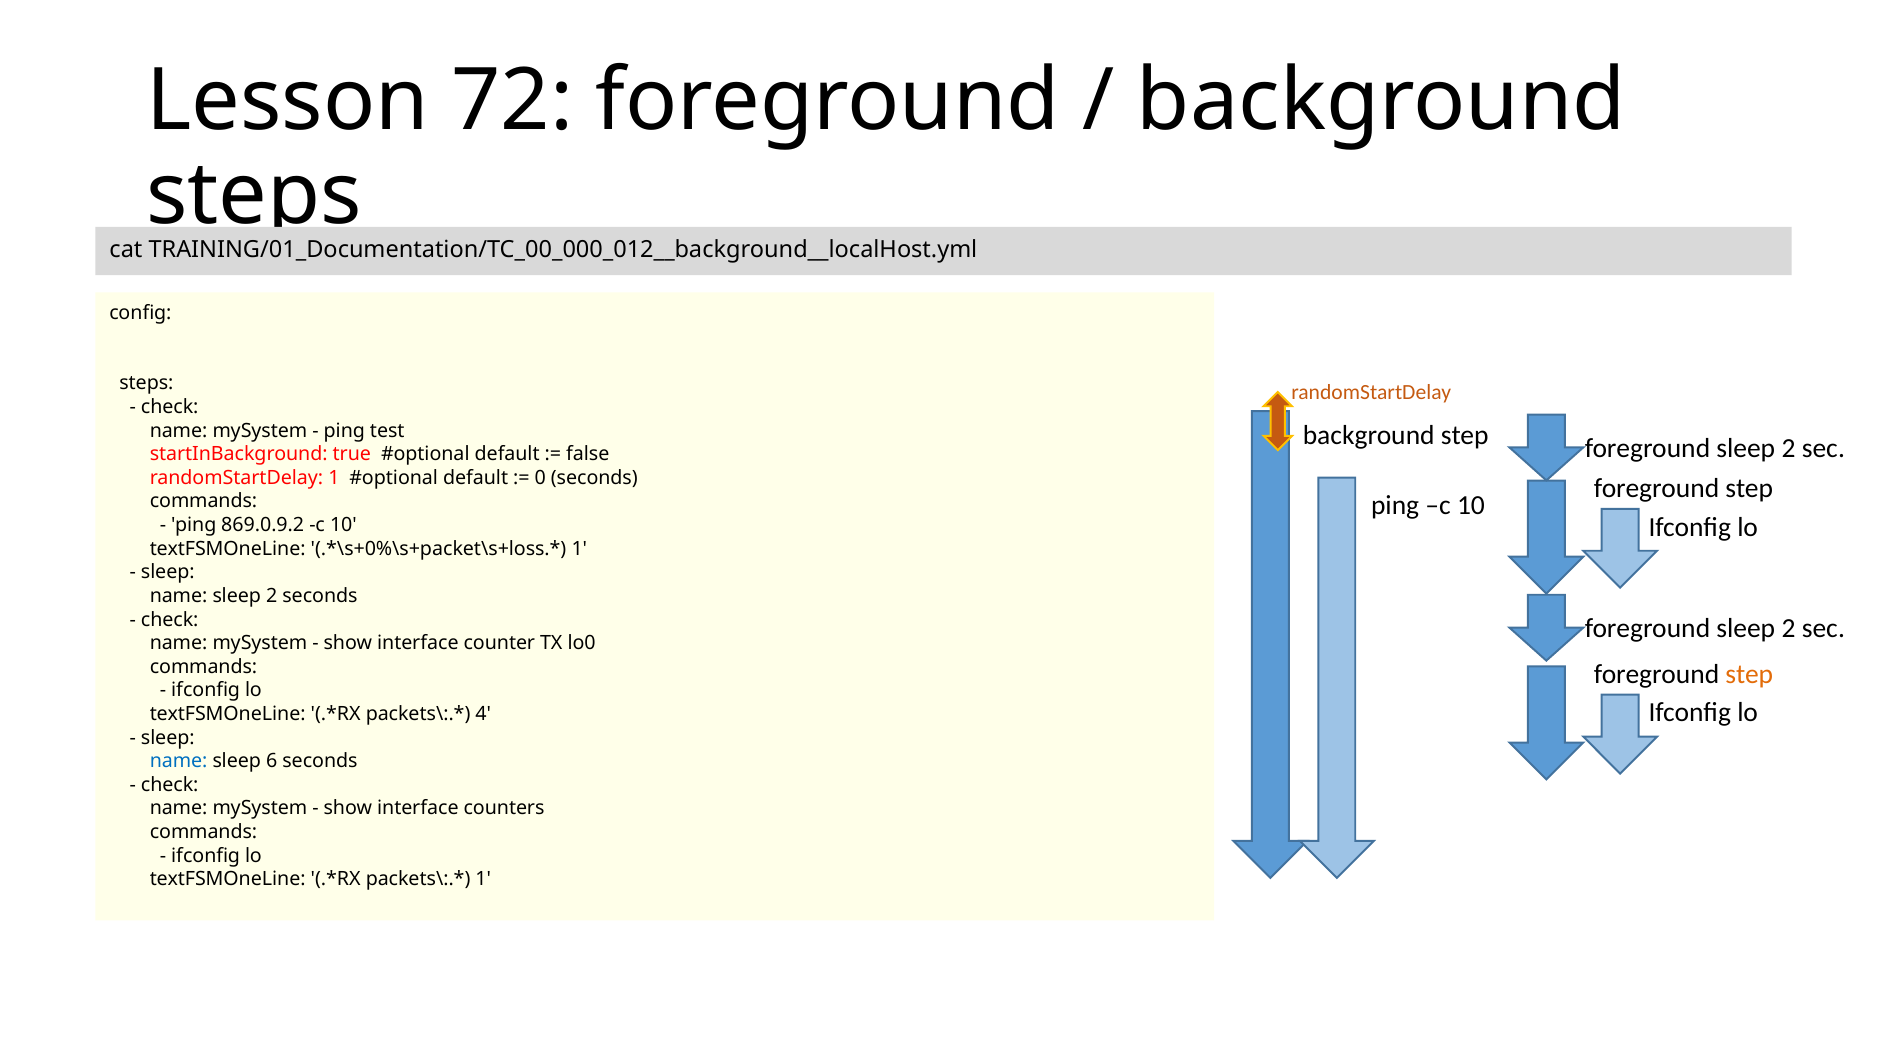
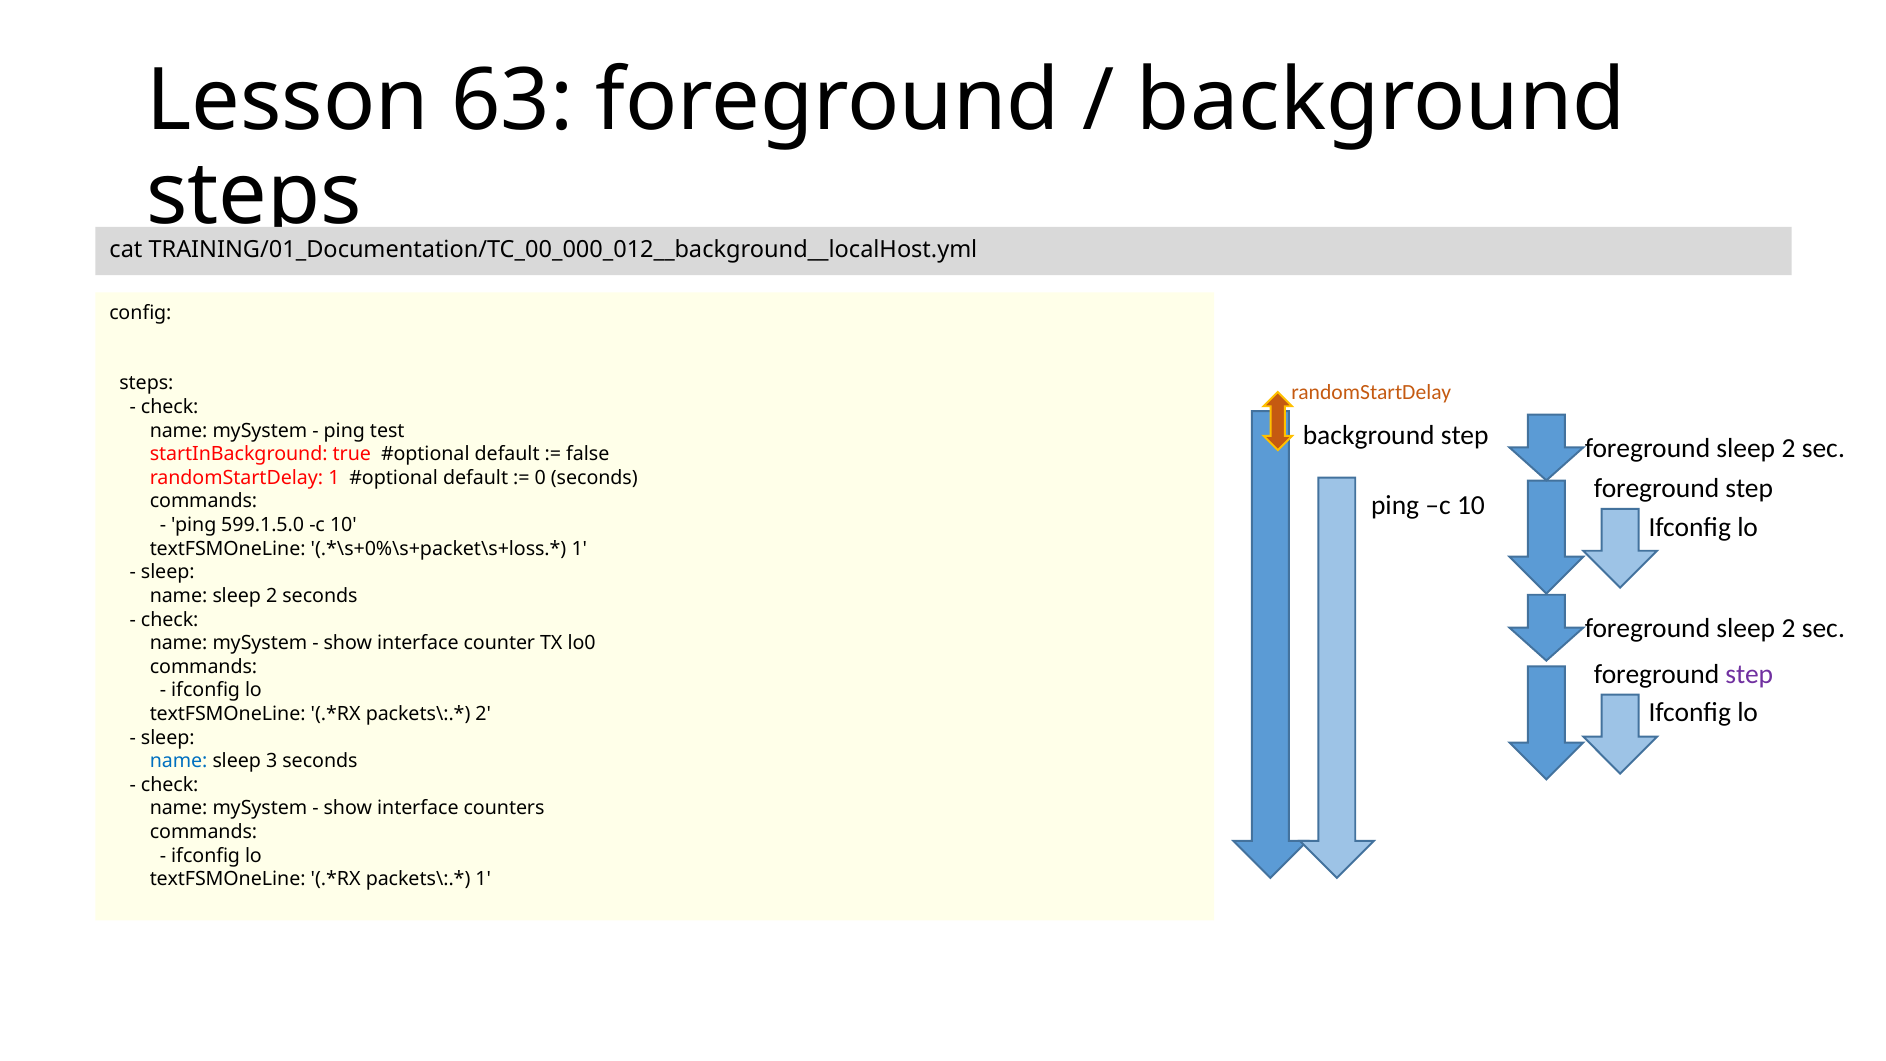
72: 72 -> 63 (512, 101)
869.0.9.2: 869.0.9.2 -> 599.1.5.0 (263, 525)
step colour: orange -> purple (1749, 674)
4: 4 -> 2 (483, 714)
6: 6 -> 3 (272, 761)
